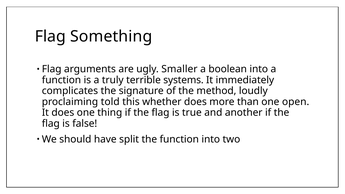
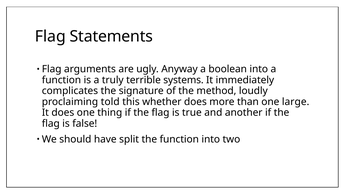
Something: Something -> Statements (111, 36)
Smaller: Smaller -> Anyway (179, 69)
open: open -> large (296, 102)
